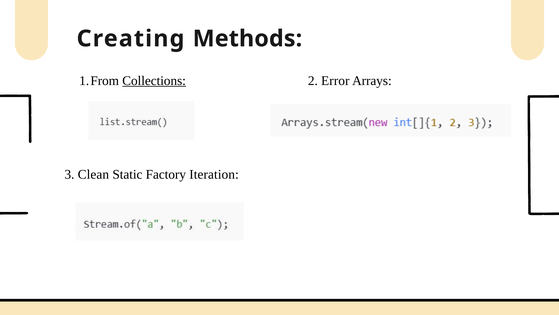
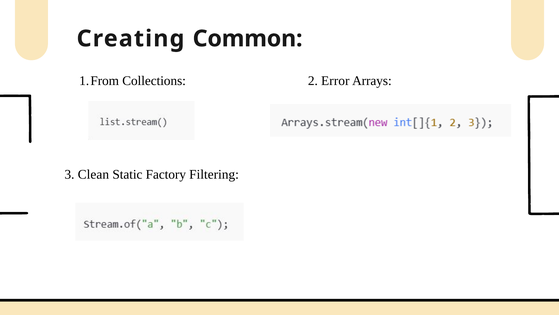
Methods: Methods -> Common (248, 39)
Collections underline: present -> none (154, 81)
Iteration: Iteration -> Filtering (214, 174)
